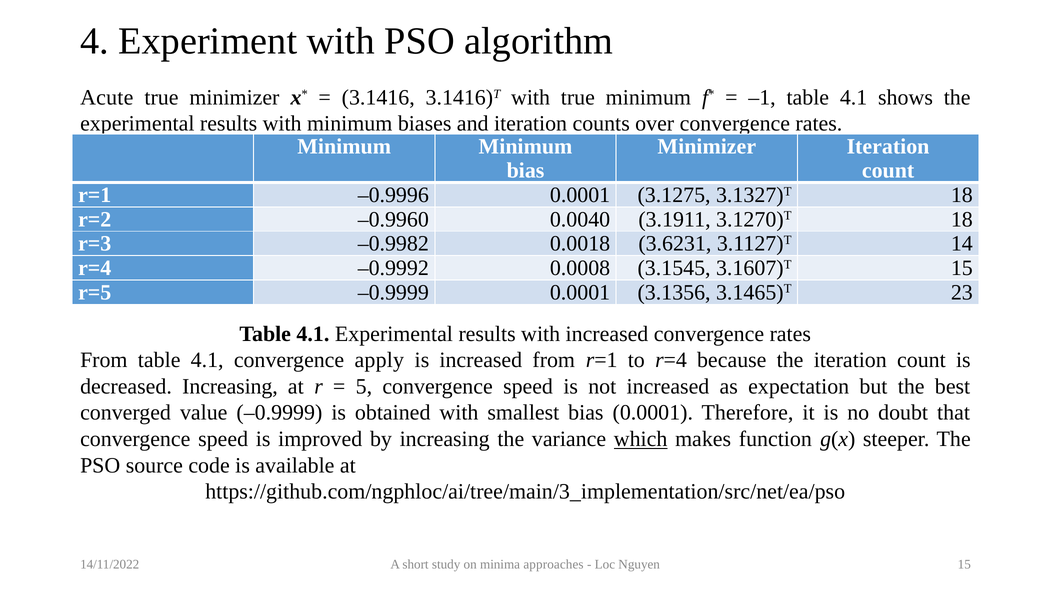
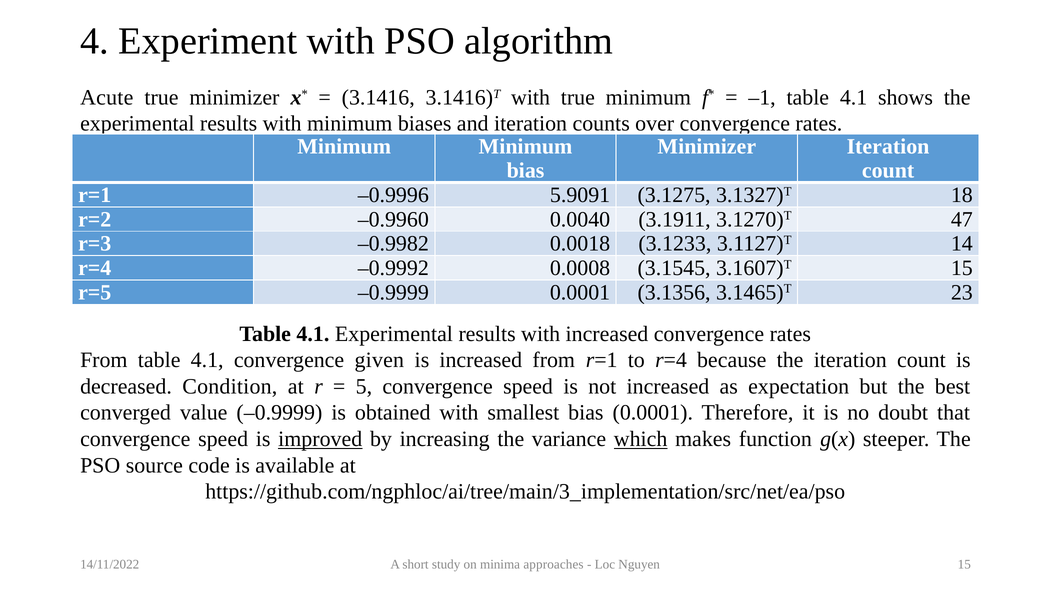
–0.9996 0.0001: 0.0001 -> 5.9091 (580, 195)
3.1270)T 18: 18 -> 47 (962, 219)
3.6231: 3.6231 -> 3.1233 (675, 244)
apply: apply -> given (379, 360)
decreased Increasing: Increasing -> Condition (230, 387)
improved underline: none -> present (320, 439)
